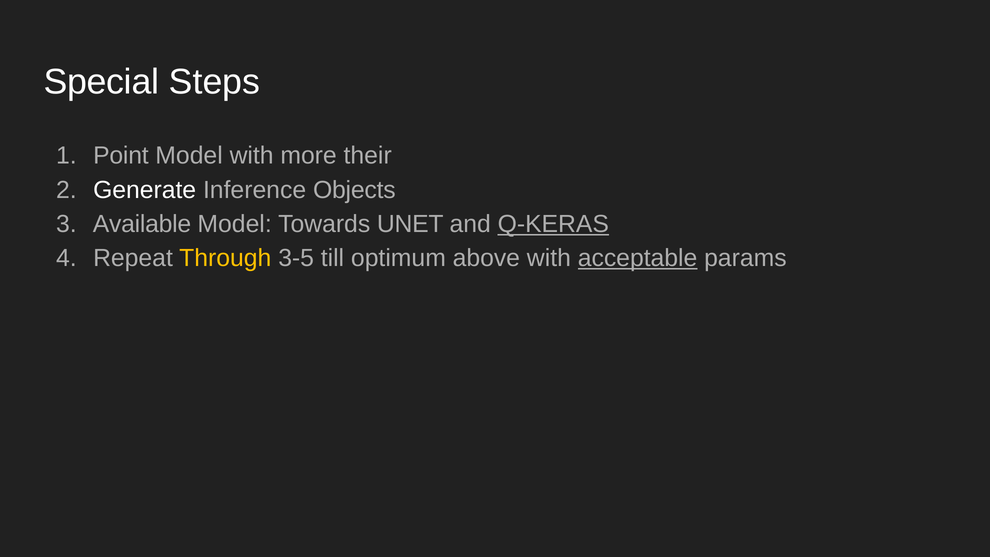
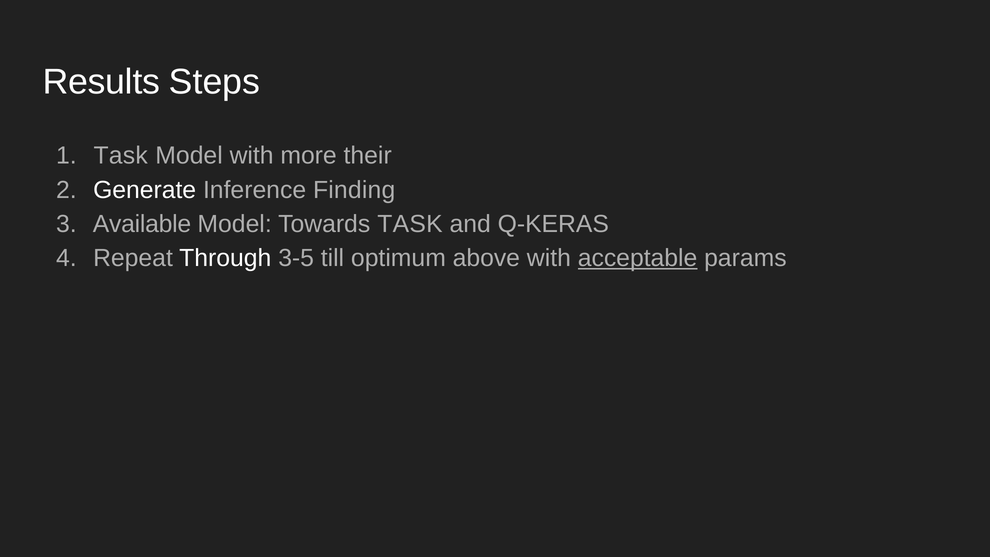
Special: Special -> Results (101, 82)
Point: Point -> Task (121, 156)
Objects: Objects -> Finding (354, 190)
Towards UNET: UNET -> TASK (410, 224)
Q-KERAS underline: present -> none (553, 224)
Through colour: yellow -> white (225, 258)
